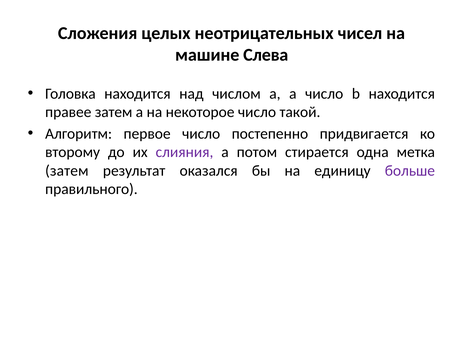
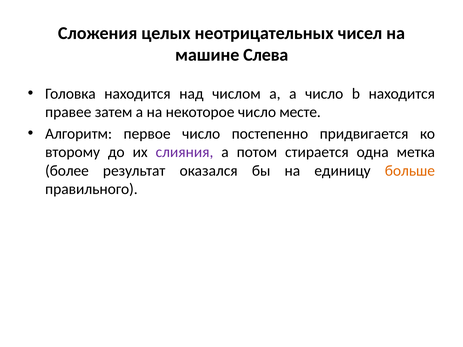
такой: такой -> месте (300, 112)
затем: затем -> более (67, 171)
больше colour: purple -> orange (410, 171)
